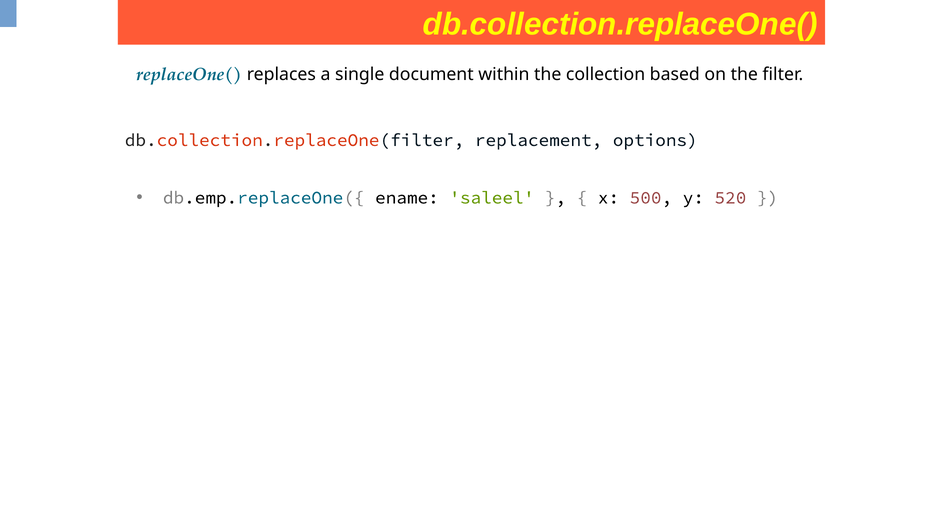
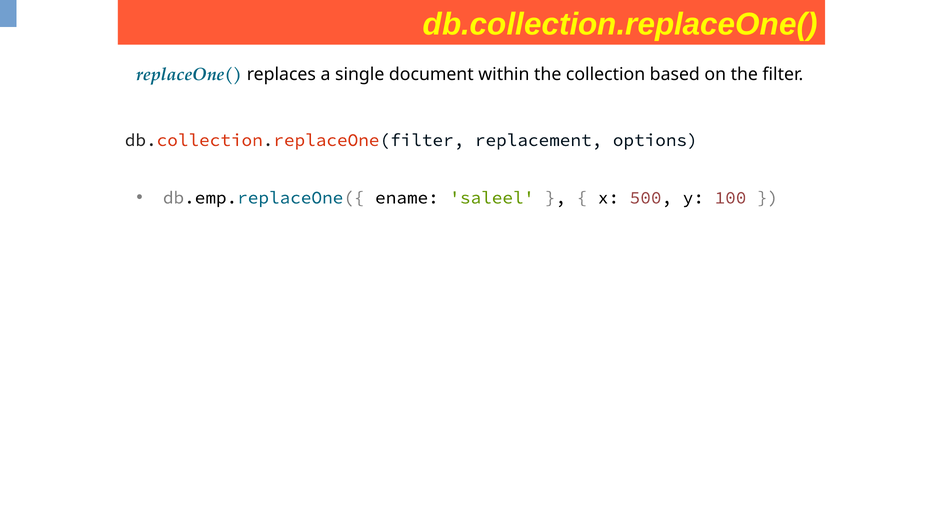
520: 520 -> 100 (730, 197)
